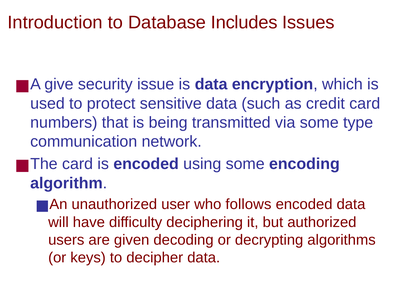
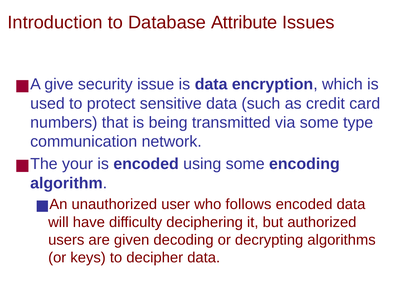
Includes: Includes -> Attribute (244, 22)
The card: card -> your (78, 164)
